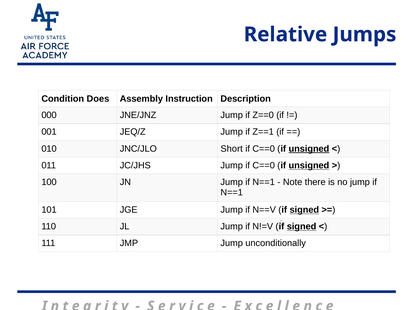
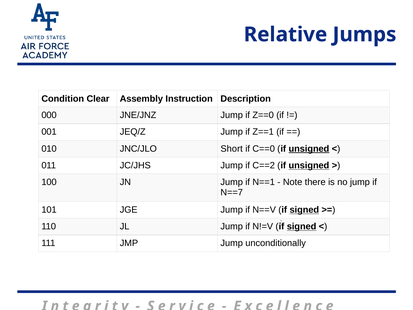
Does: Does -> Clear (98, 99)
Jump if C==0: C==0 -> C==2 (264, 165)
N==1: N==1 -> N==7 (232, 192)
